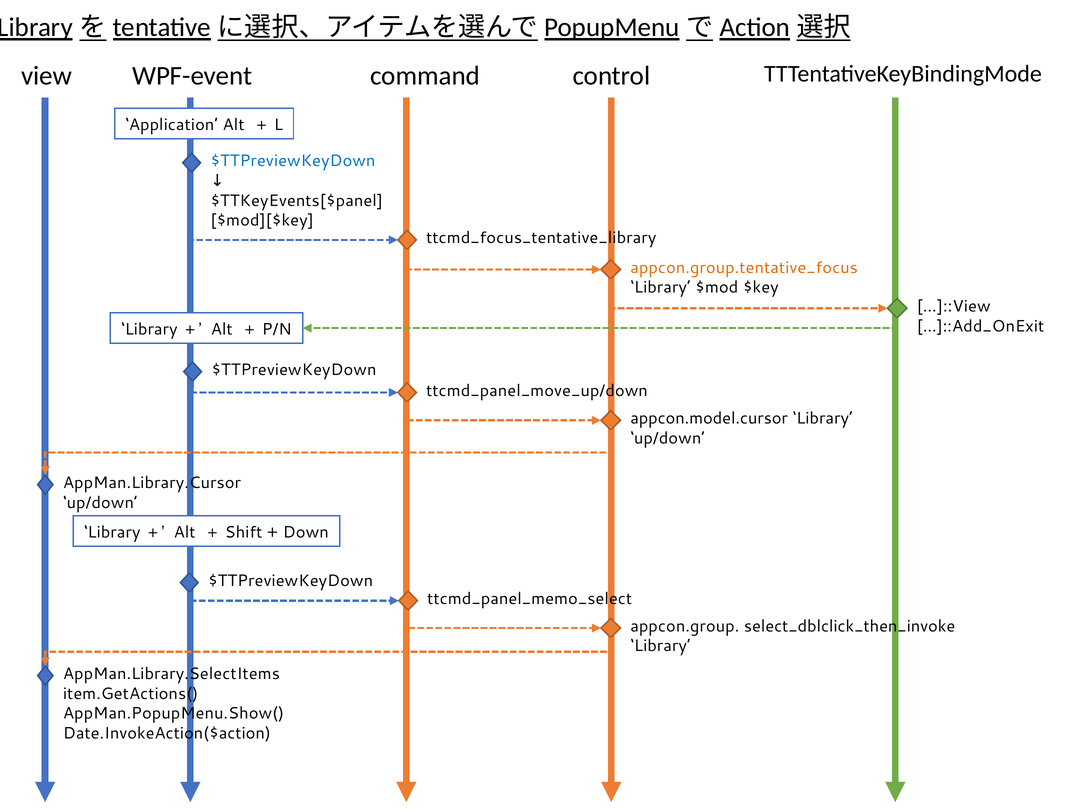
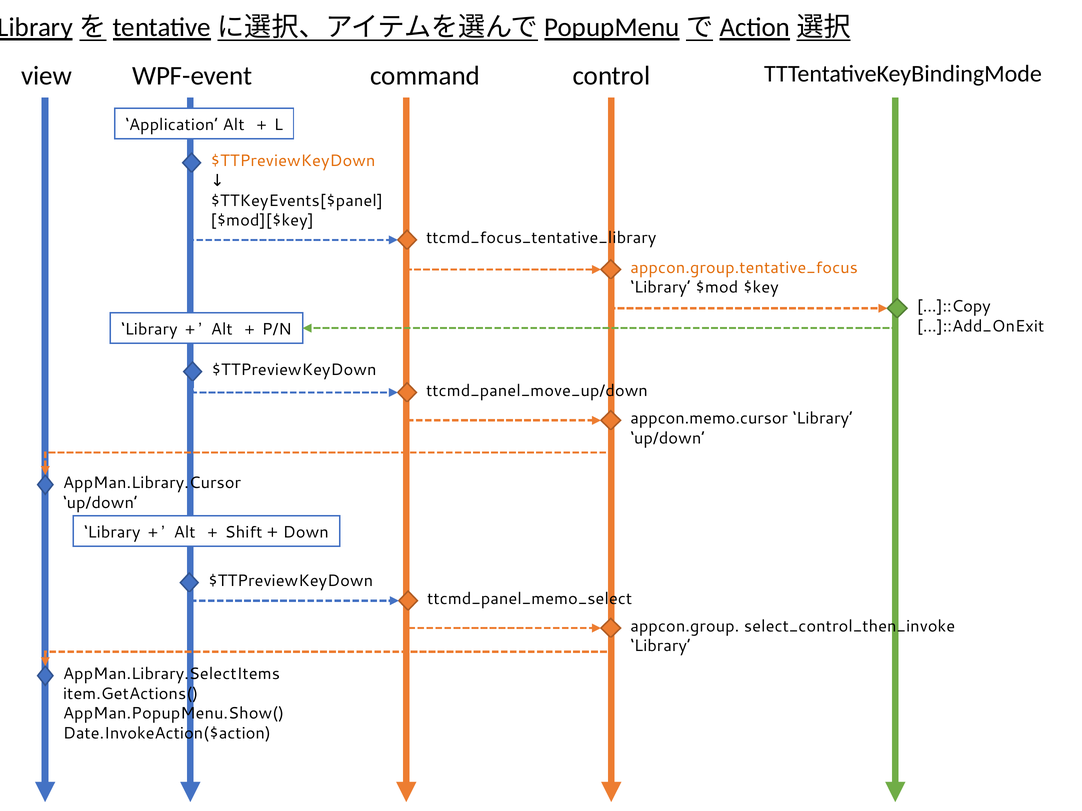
$TTPreviewKeyDown colour: blue -> orange (293, 161)
…]::View: …]::View -> …]::Copy (954, 307)
appcon.model.cursor: appcon.model.cursor -> appcon.memo.cursor (709, 419)
select_dblclick_then_invoke: select_dblclick_then_invoke -> select_control_then_invoke (850, 627)
